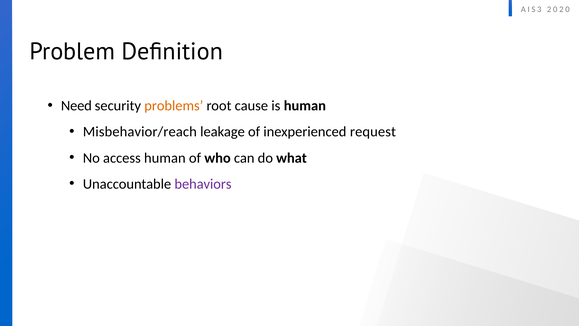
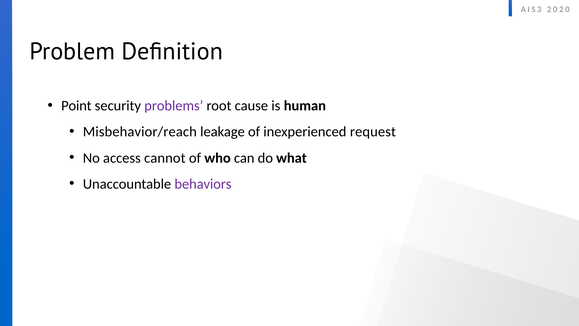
Need: Need -> Point (76, 106)
problems colour: orange -> purple (174, 106)
access human: human -> cannot (165, 158)
